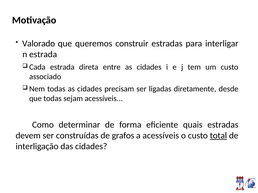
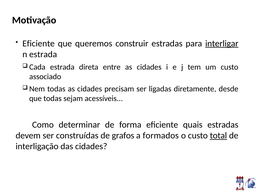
Valorado: Valorado -> Eficiente (39, 44)
interligar underline: none -> present (222, 44)
a acessíveis: acessíveis -> formados (161, 136)
